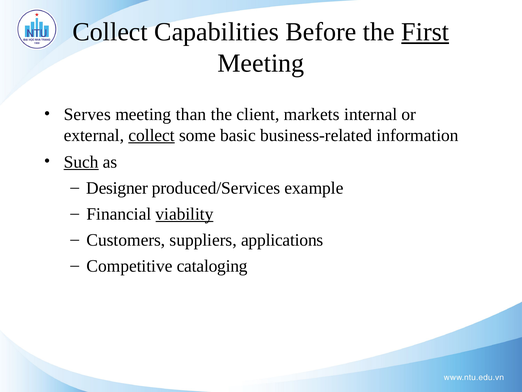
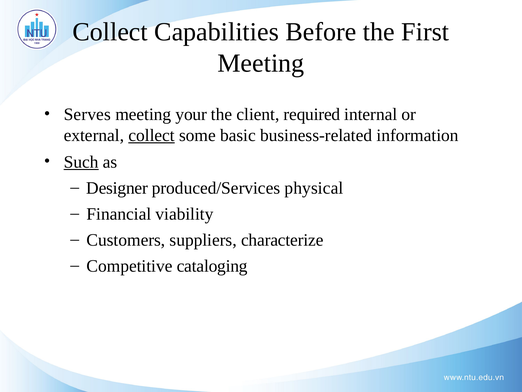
First underline: present -> none (425, 32)
than: than -> your (191, 114)
markets: markets -> required (312, 114)
example: example -> physical (314, 188)
viability underline: present -> none (185, 214)
applications: applications -> characterize (282, 240)
